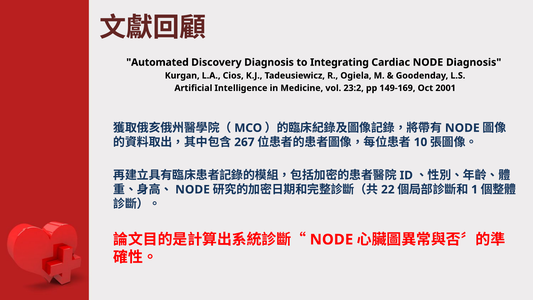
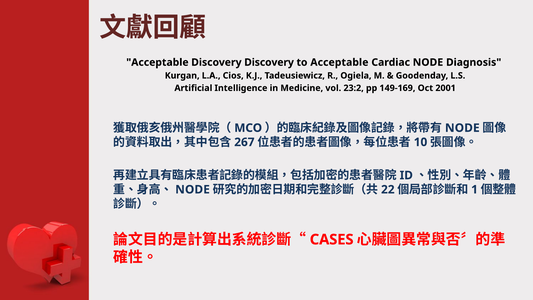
Automated: Automated -> Acceptable (157, 62)
Discovery Diagnosis: Diagnosis -> Discovery (269, 62)
to Integrating: Integrating -> Acceptable (339, 62)
NODE: NODE -> CASES (332, 239)
